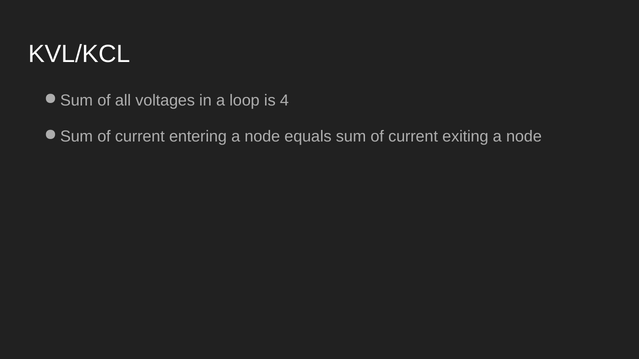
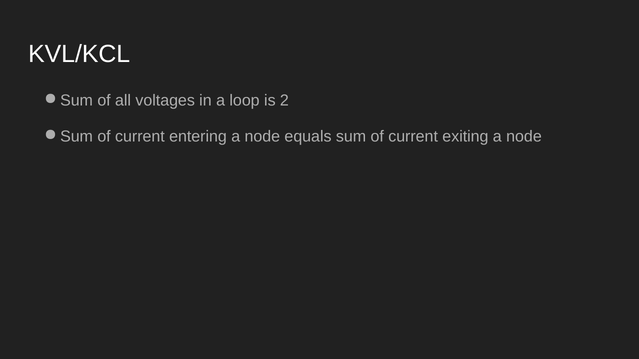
4: 4 -> 2 (284, 100)
